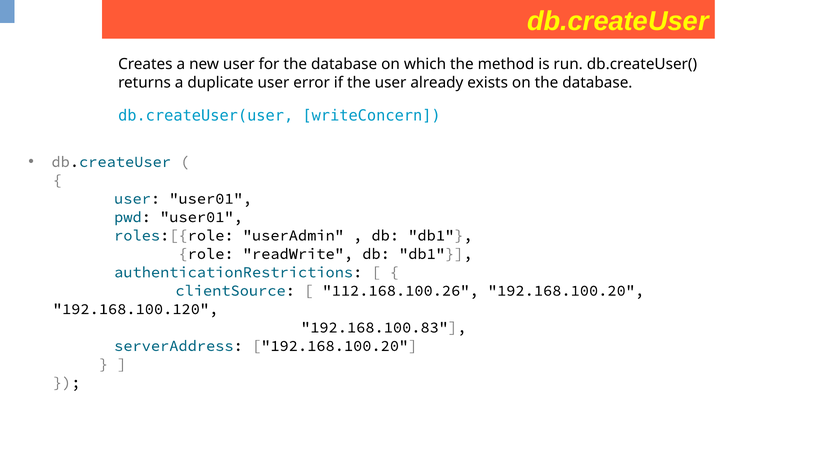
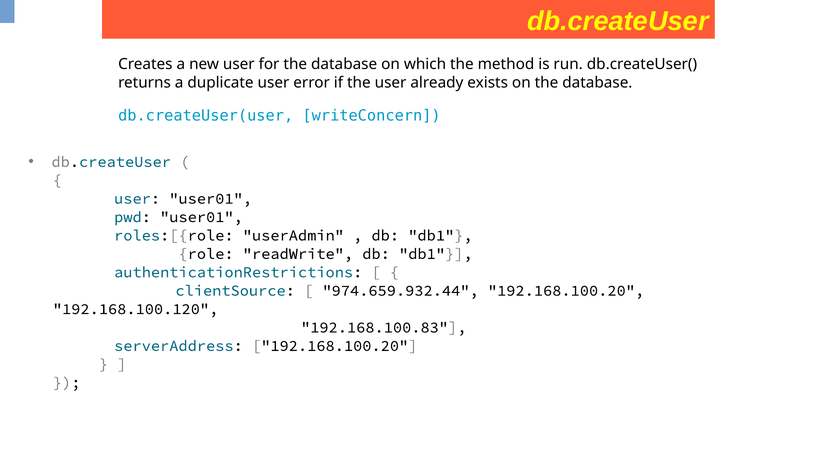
112.168.100.26: 112.168.100.26 -> 974.659.932.44 (401, 290)
